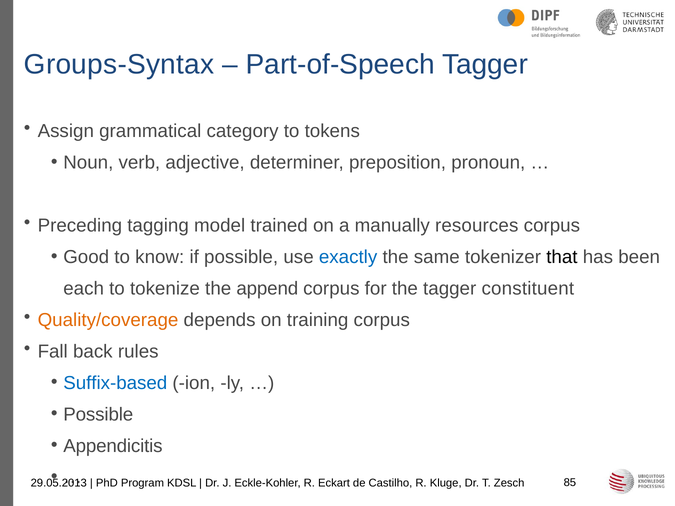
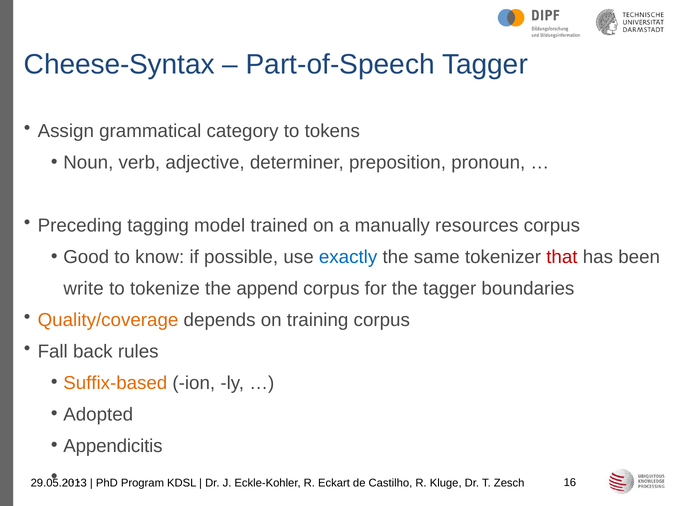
Groups-Syntax: Groups-Syntax -> Cheese-Syntax (119, 65)
that colour: black -> red (562, 257)
each: each -> write (84, 289)
constituent: constituent -> boundaries (528, 289)
Suffix-based colour: blue -> orange (115, 383)
Possible: Possible -> Adopted (98, 415)
85: 85 -> 16 (570, 483)
